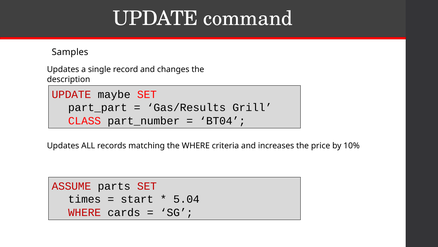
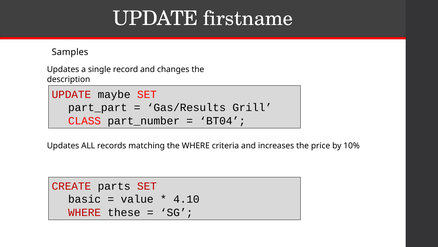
command: command -> firstname (248, 18)
ASSUME: ASSUME -> CREATE (71, 186)
times: times -> basic (85, 199)
start: start -> value (137, 199)
5.04: 5.04 -> 4.10 (186, 199)
cards: cards -> these (124, 212)
